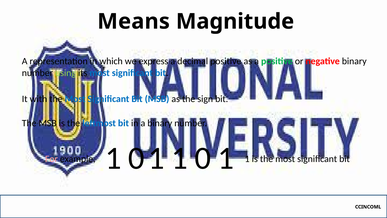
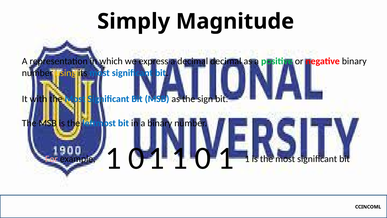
Means: Means -> Simply (134, 21)
decimal positive: positive -> decimal (226, 61)
using colour: light green -> yellow (66, 73)
